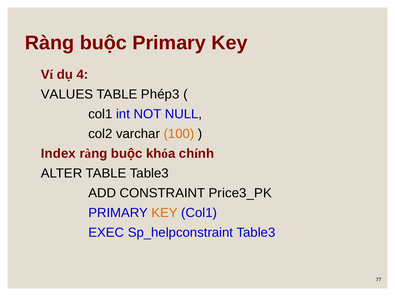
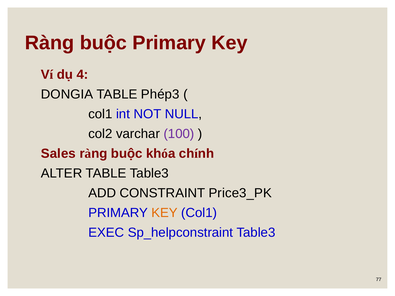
VALUES: VALUES -> DONGIA (67, 94)
100 colour: orange -> purple (179, 134)
Index: Index -> Sales (58, 154)
